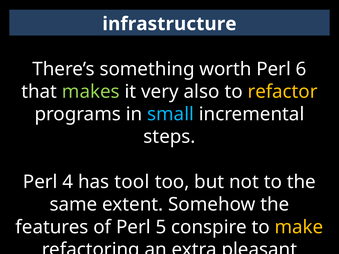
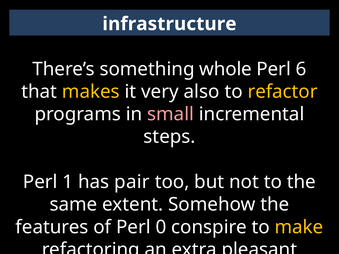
worth: worth -> whole (226, 69)
makes colour: light green -> yellow (91, 92)
small colour: light blue -> pink (171, 114)
4: 4 -> 1 (68, 182)
tool: tool -> pair (132, 182)
5: 5 -> 0 (161, 227)
